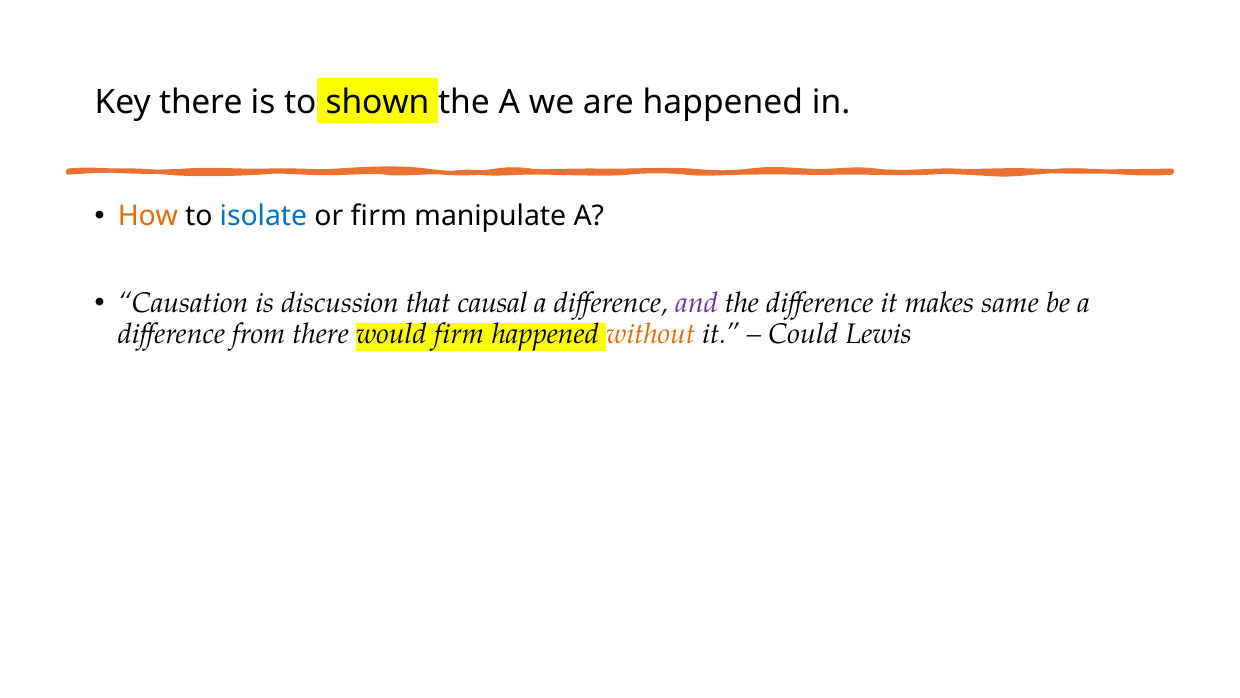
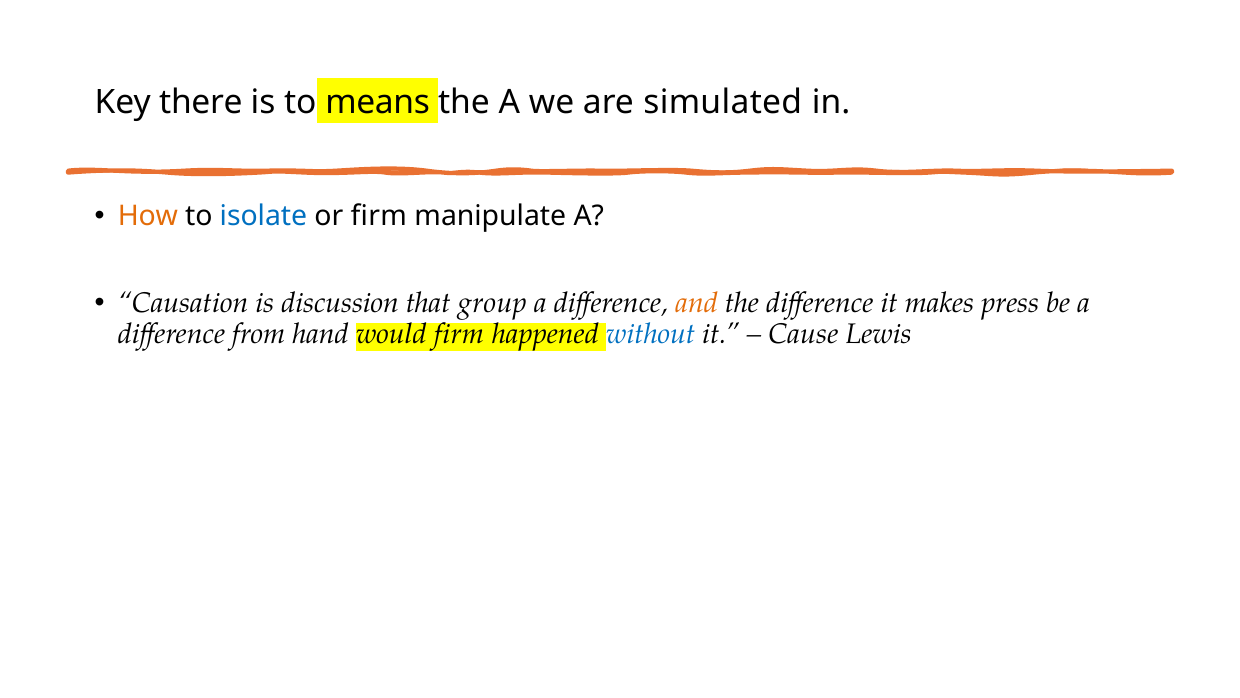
shown: shown -> means (378, 102)
are happened: happened -> simulated (723, 102)
causal: causal -> group (492, 303)
and colour: purple -> orange (697, 303)
same: same -> press (1010, 303)
from there: there -> hand (321, 334)
without colour: orange -> blue (651, 334)
Could: Could -> Cause (803, 334)
